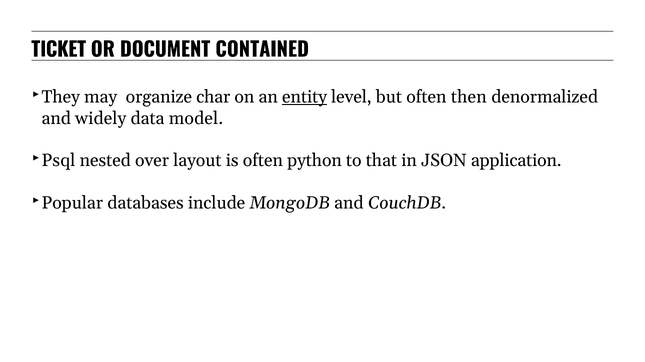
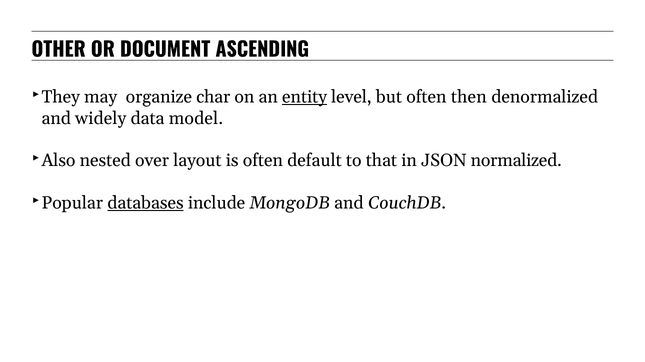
TICKET: TICKET -> OTHER (59, 50)
CONTAINED: CONTAINED -> ASCENDING (262, 50)
Psql: Psql -> Also (59, 161)
python: python -> default (314, 161)
application: application -> normalized (516, 161)
databases underline: none -> present (146, 203)
